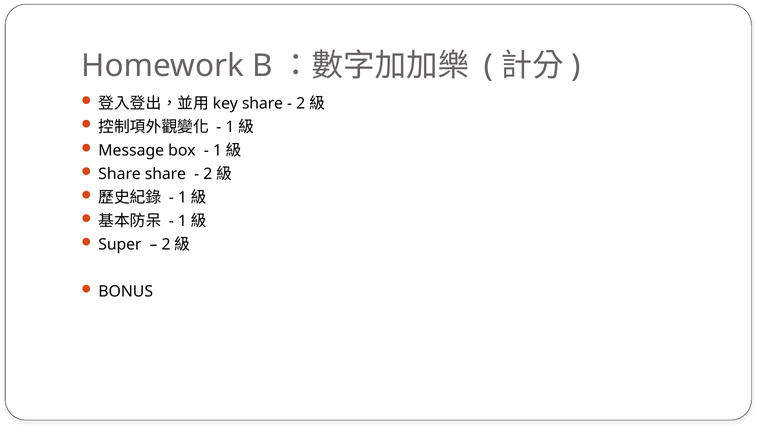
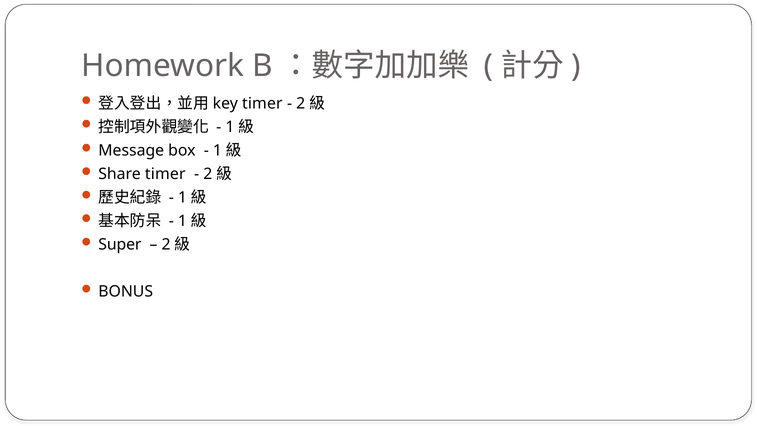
share: share -> timer (262, 103)
Share share: share -> timer (165, 174)
